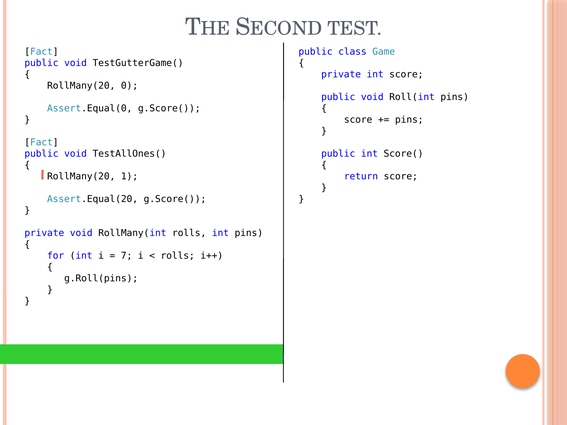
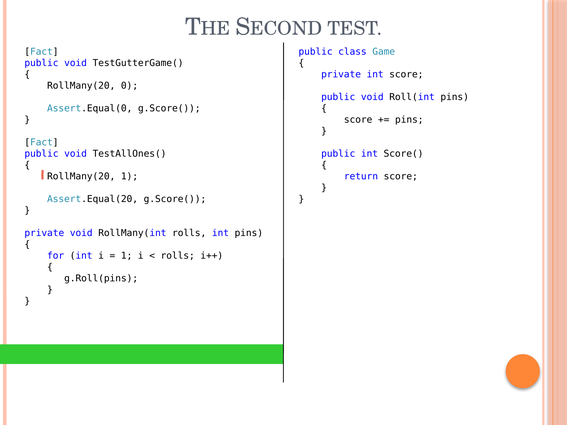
7: 7 -> 1 (127, 256)
